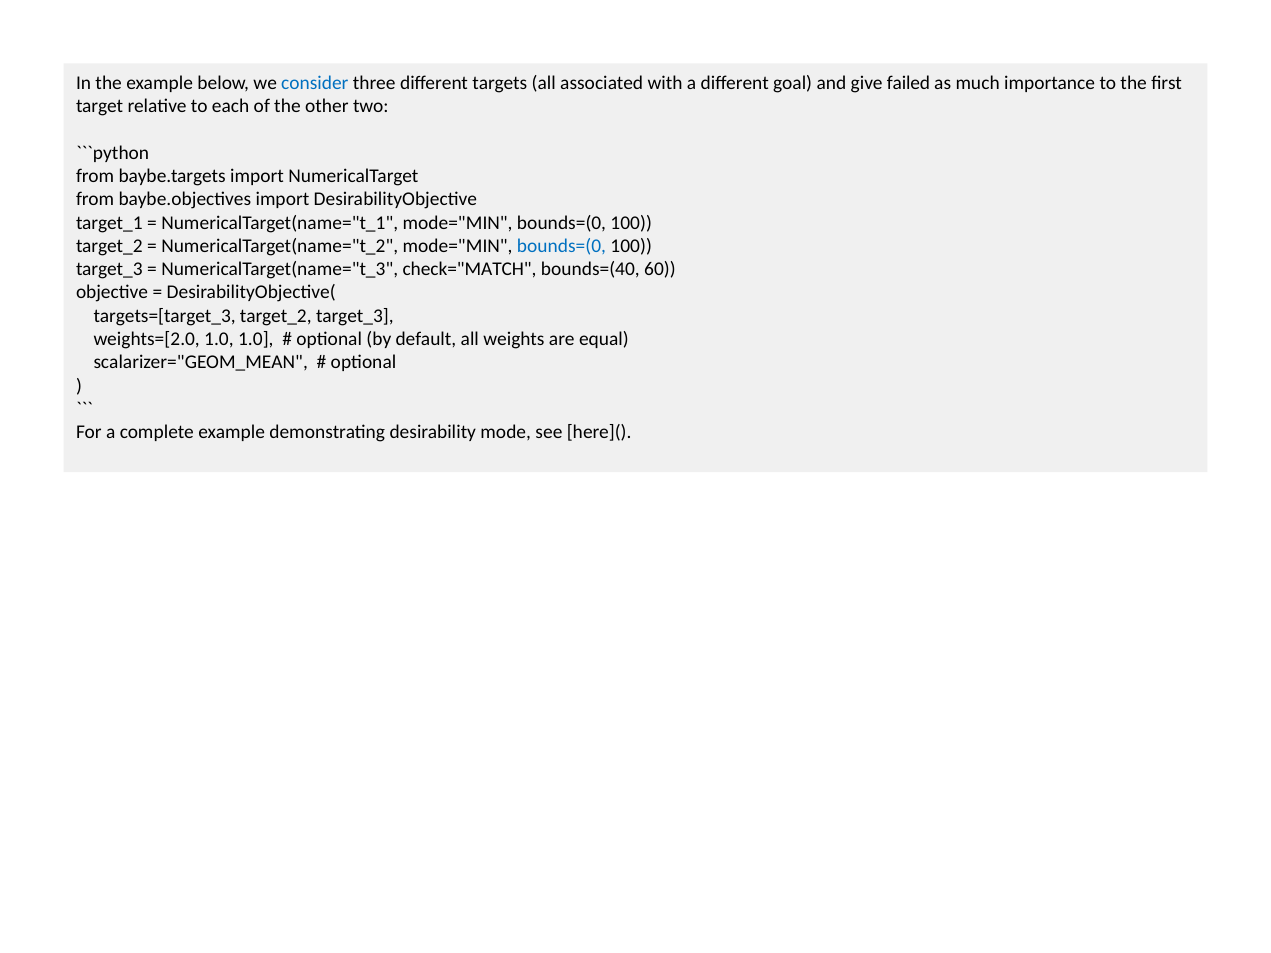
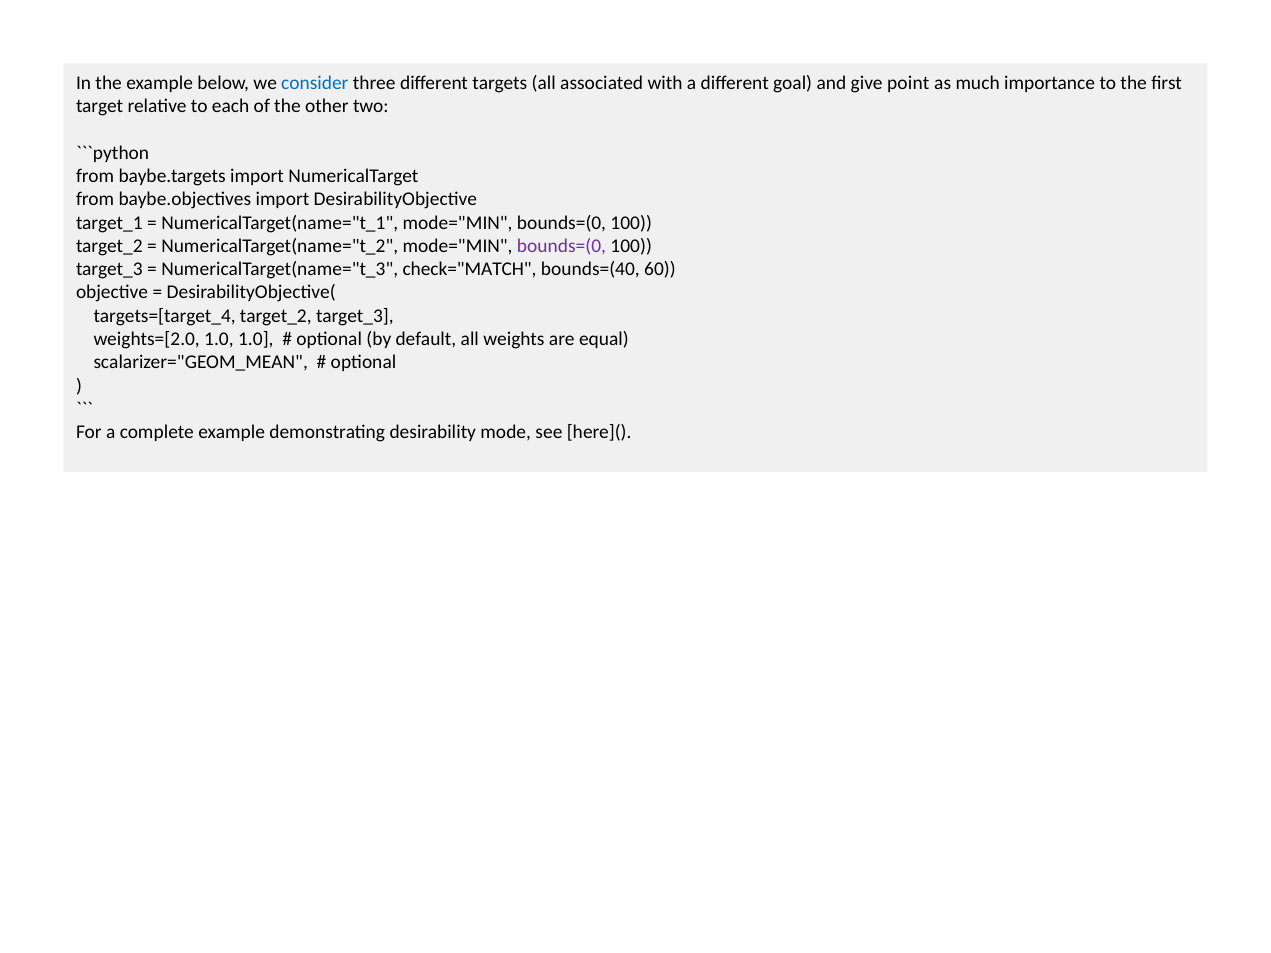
failed: failed -> point (908, 83)
bounds=(0 colour: blue -> purple (562, 246)
targets=[target_3: targets=[target_3 -> targets=[target_4 (165, 316)
